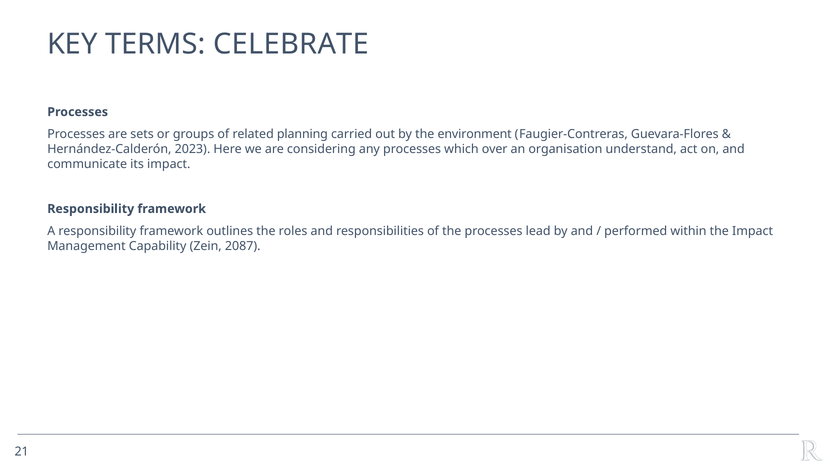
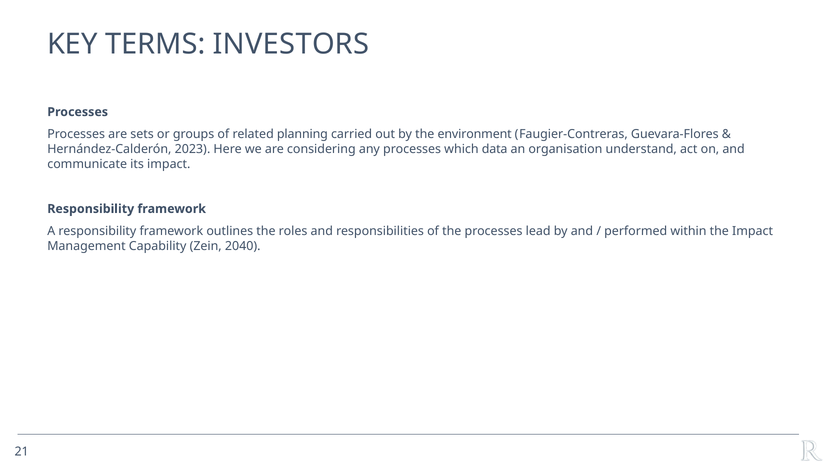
CELEBRATE: CELEBRATE -> INVESTORS (291, 44)
over: over -> data (495, 149)
2087: 2087 -> 2040 (243, 246)
